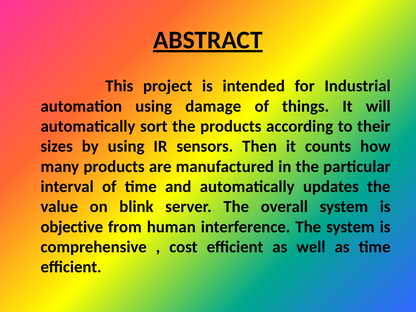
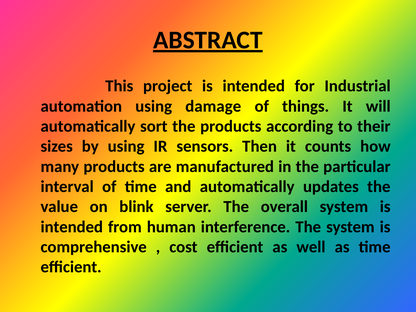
objective: objective -> intended (72, 227)
